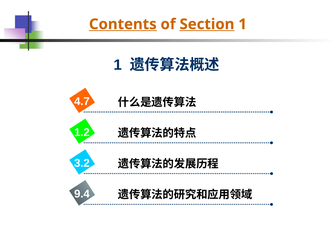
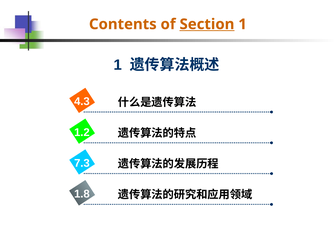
Contents underline: present -> none (123, 24)
4.7: 4.7 -> 4.3 (82, 102)
3.2: 3.2 -> 7.3 (82, 163)
9.4: 9.4 -> 1.8 (82, 194)
